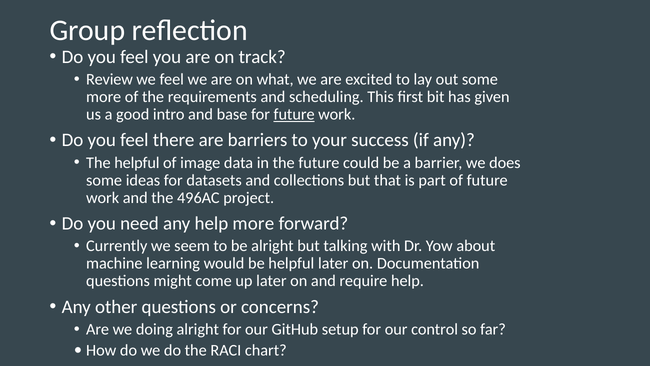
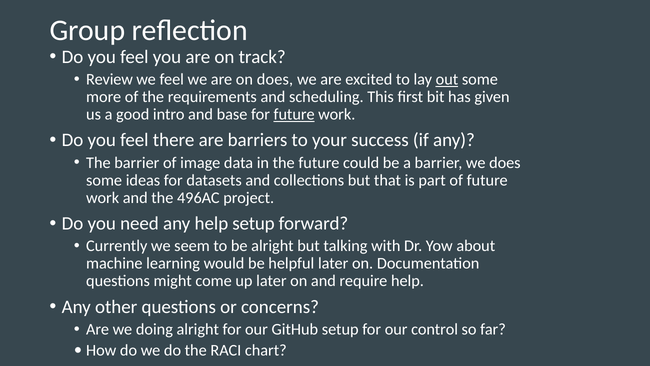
on what: what -> does (275, 79)
out underline: none -> present (447, 79)
The helpful: helpful -> barrier (137, 162)
help more: more -> setup (254, 223)
